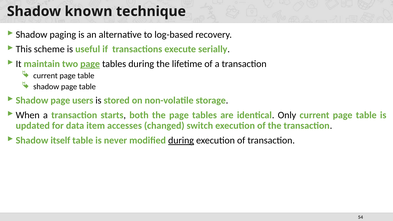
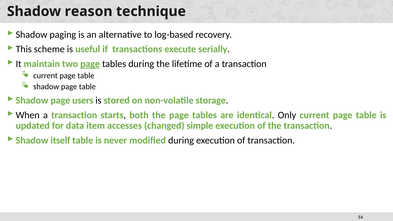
known: known -> reason (89, 11)
switch: switch -> simple (200, 126)
during underline: present -> none (181, 140)
